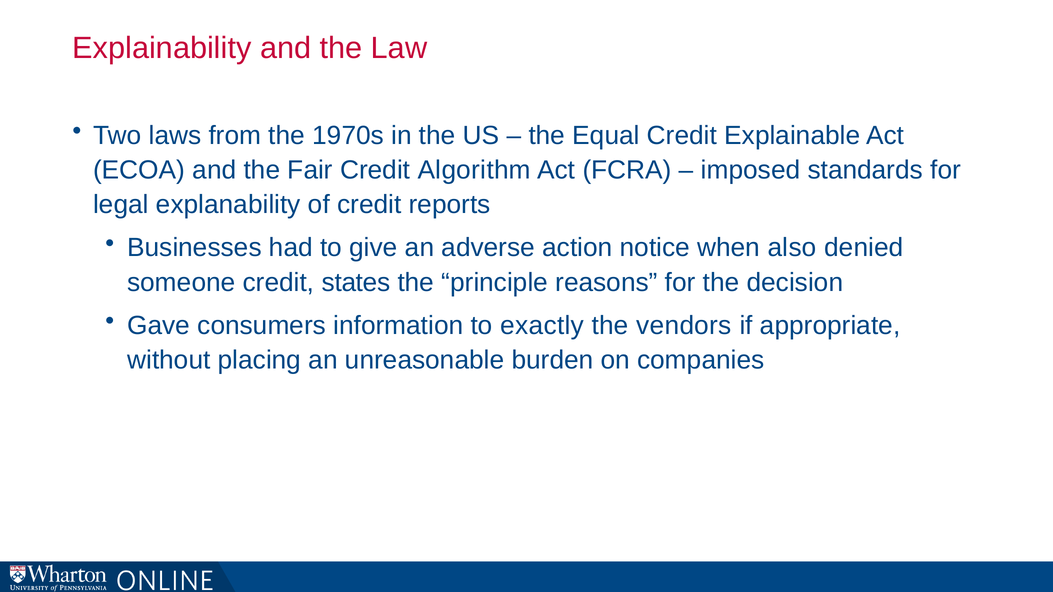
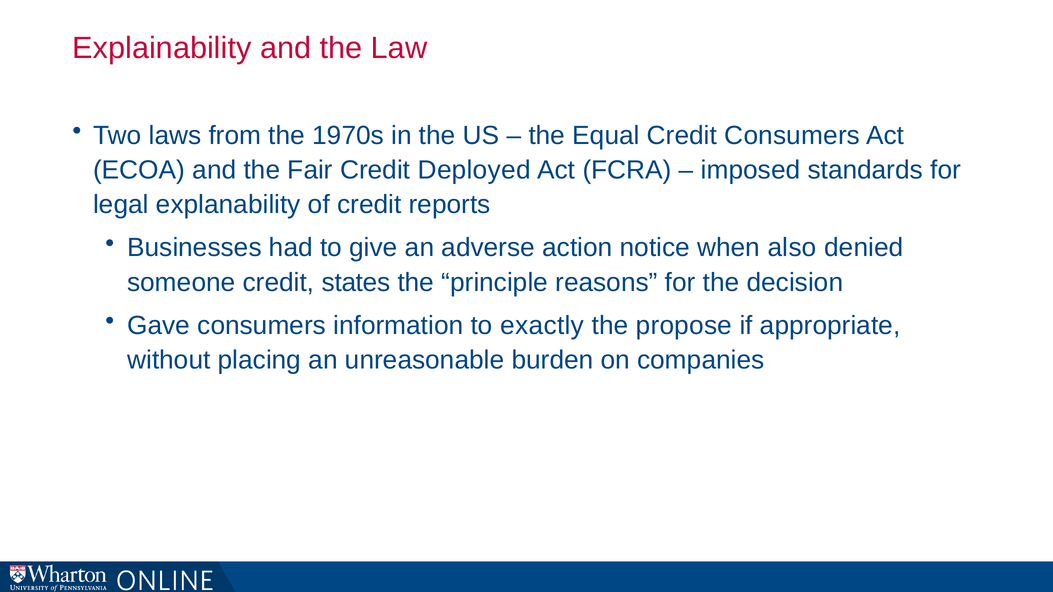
Credit Explainable: Explainable -> Consumers (792, 135)
Algorithm: Algorithm -> Deployed (474, 170)
vendors: vendors -> propose (684, 326)
